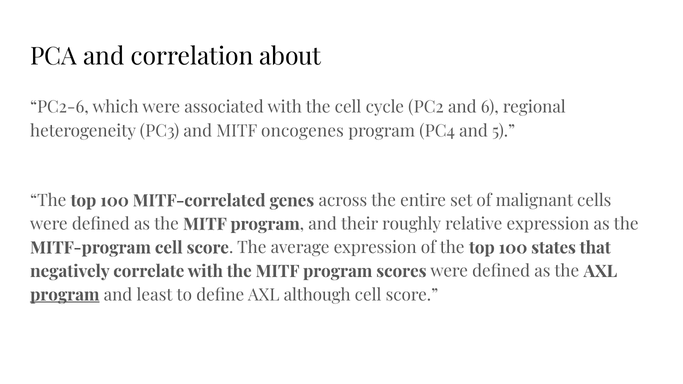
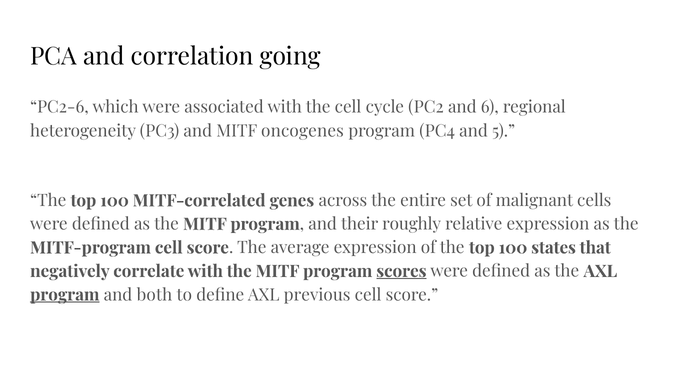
about: about -> going (290, 57)
scores underline: none -> present (401, 271)
least: least -> both (154, 295)
although: although -> previous (317, 295)
